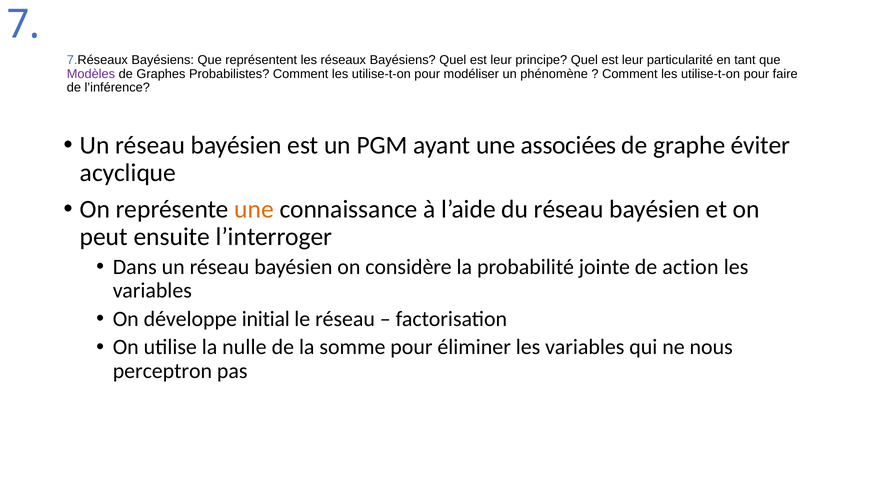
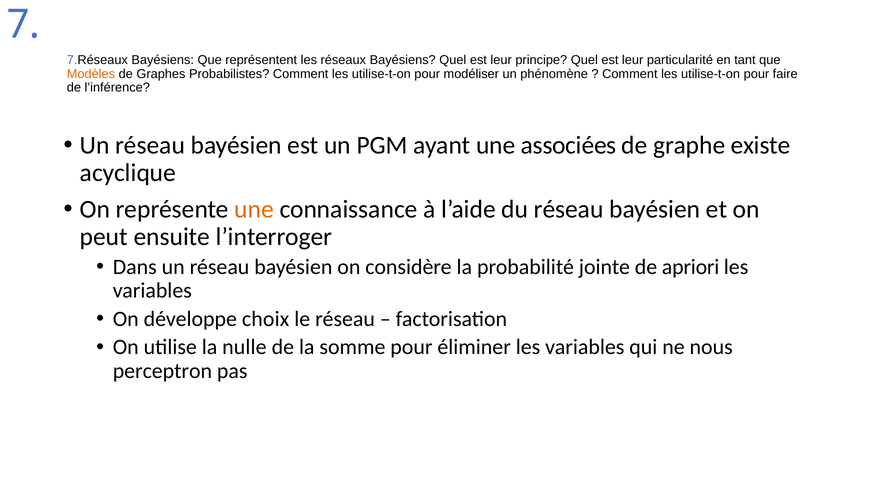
Modèles colour: purple -> orange (91, 74)
éviter: éviter -> existe (760, 145)
action: action -> apriori (691, 267)
initial: initial -> choix (266, 319)
